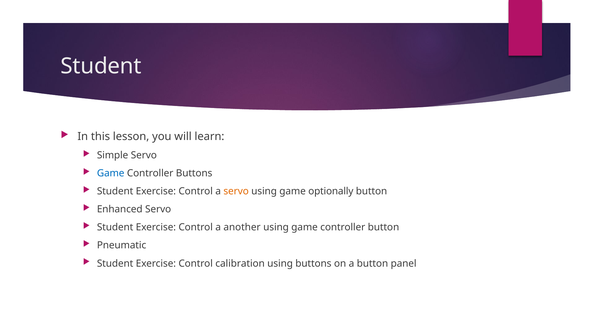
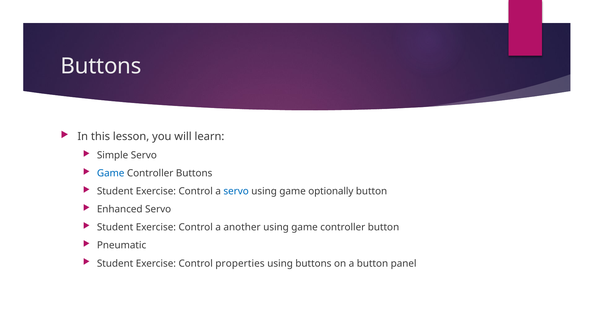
Student: Student -> Buttons (101, 66)
servo colour: orange -> blue (236, 191)
calibration: calibration -> properties (240, 264)
